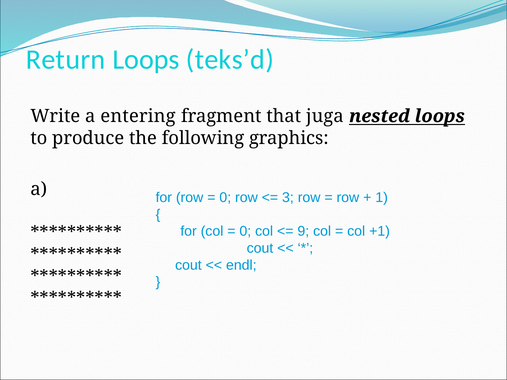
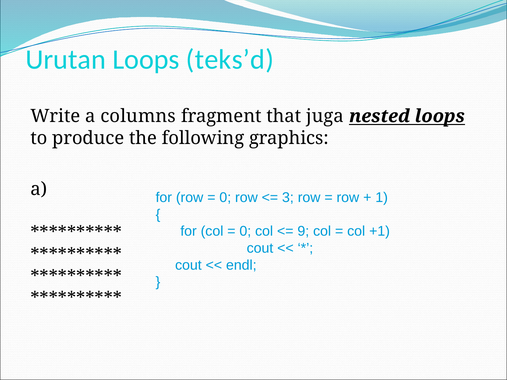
Return: Return -> Urutan (66, 59)
entering: entering -> columns (138, 116)
